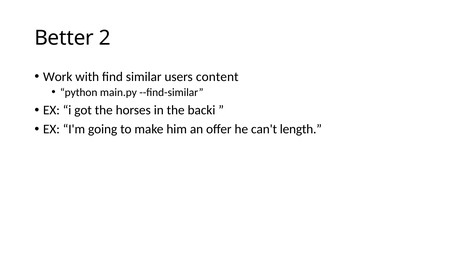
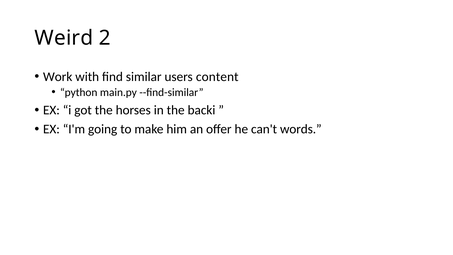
Better: Better -> Weird (64, 38)
length: length -> words (301, 129)
